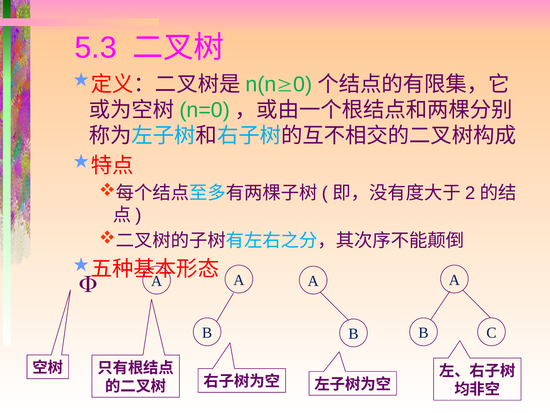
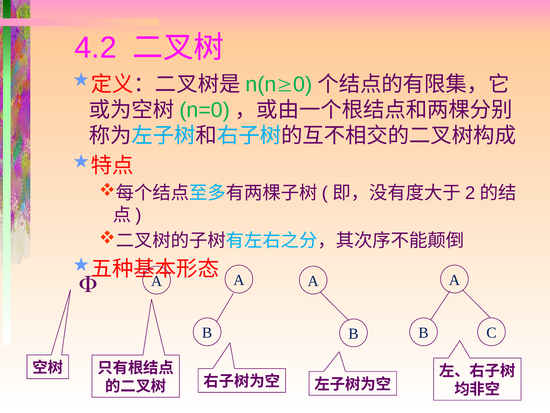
5.3: 5.3 -> 4.2 (96, 48)
